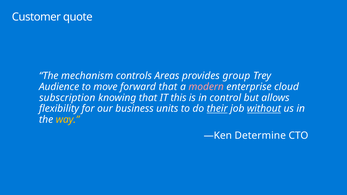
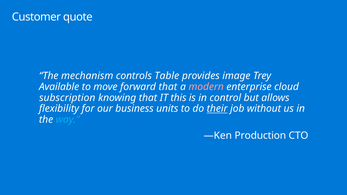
Areas: Areas -> Table (167, 76)
group: group -> image (236, 76)
Audience: Audience -> Available (59, 87)
without underline: present -> none (264, 109)
way colour: yellow -> light blue (68, 120)
Determine: Determine -> Production (260, 136)
